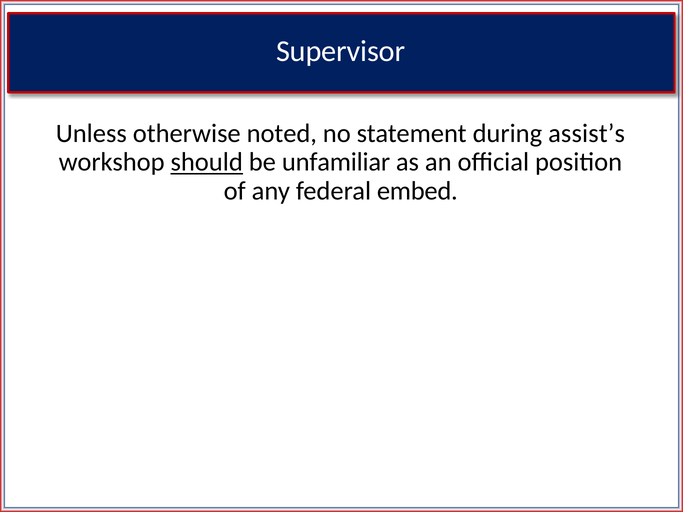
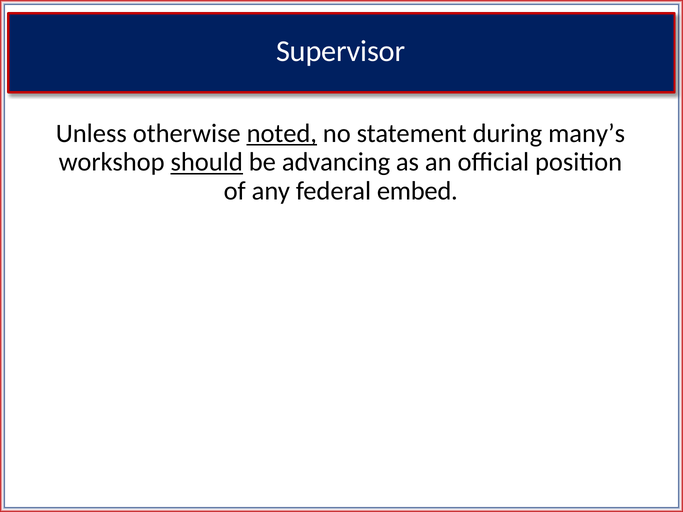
noted underline: none -> present (282, 134)
assist’s: assist’s -> many’s (587, 134)
unfamiliar: unfamiliar -> advancing (336, 162)
